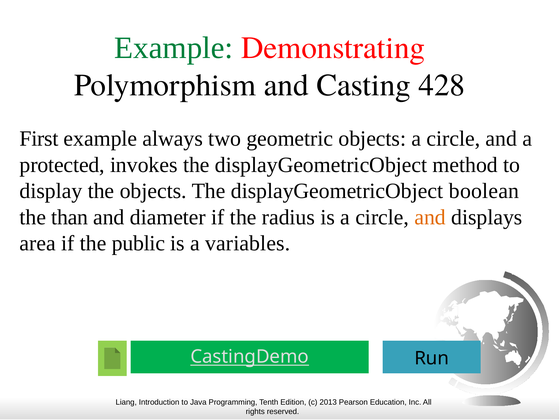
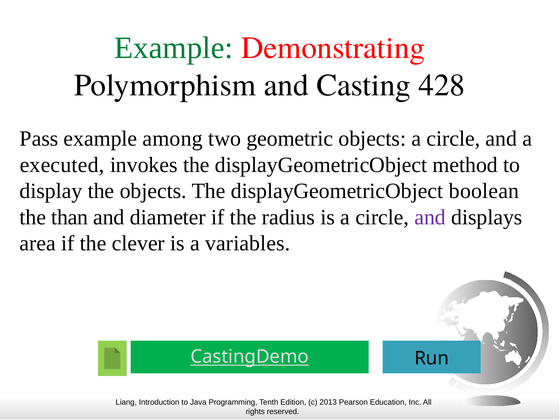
First: First -> Pass (39, 139)
always: always -> among (173, 139)
protected: protected -> executed (62, 165)
and colour: orange -> purple (430, 217)
public: public -> clever (138, 243)
